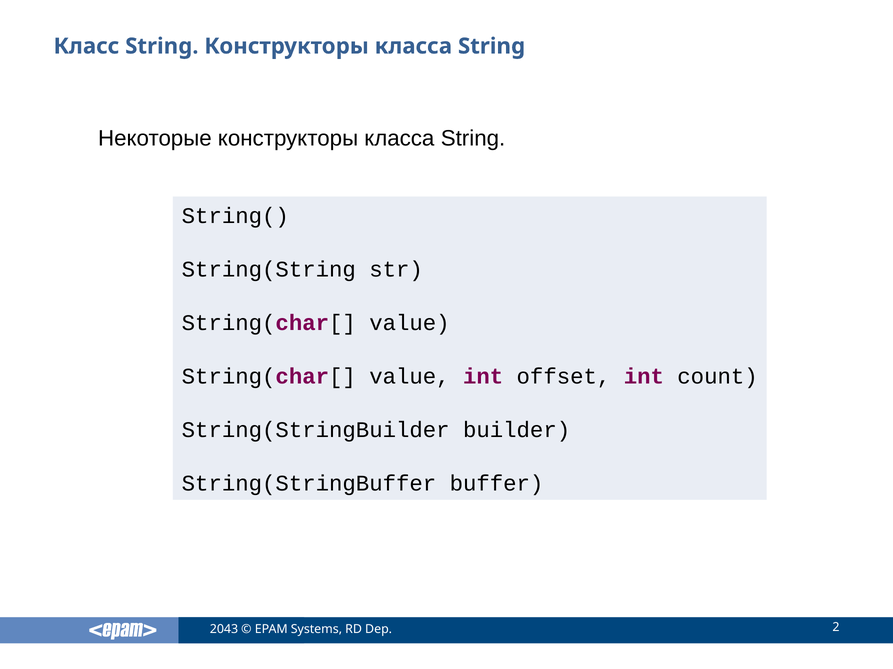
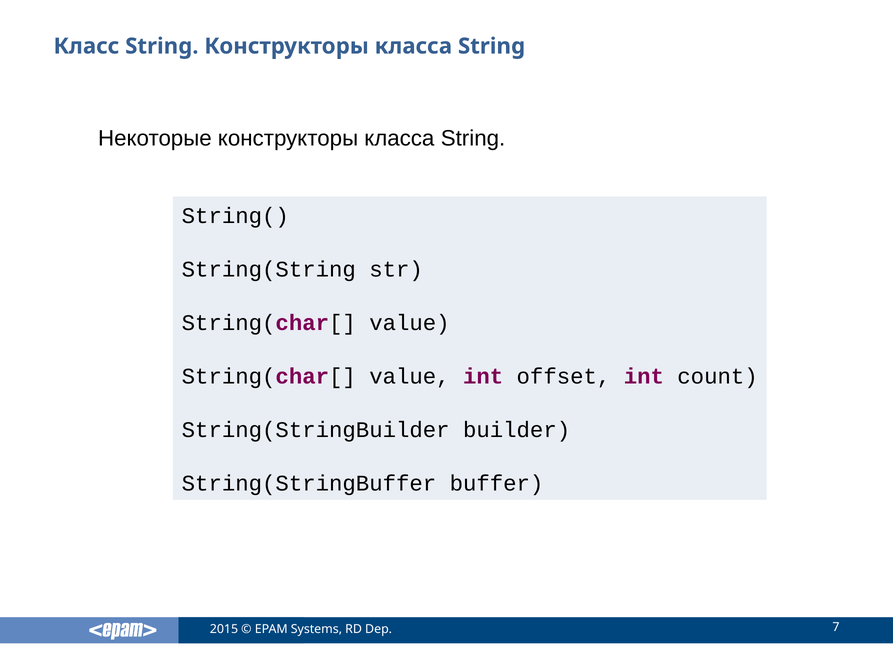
2043: 2043 -> 2015 (224, 630)
2: 2 -> 7 (836, 628)
